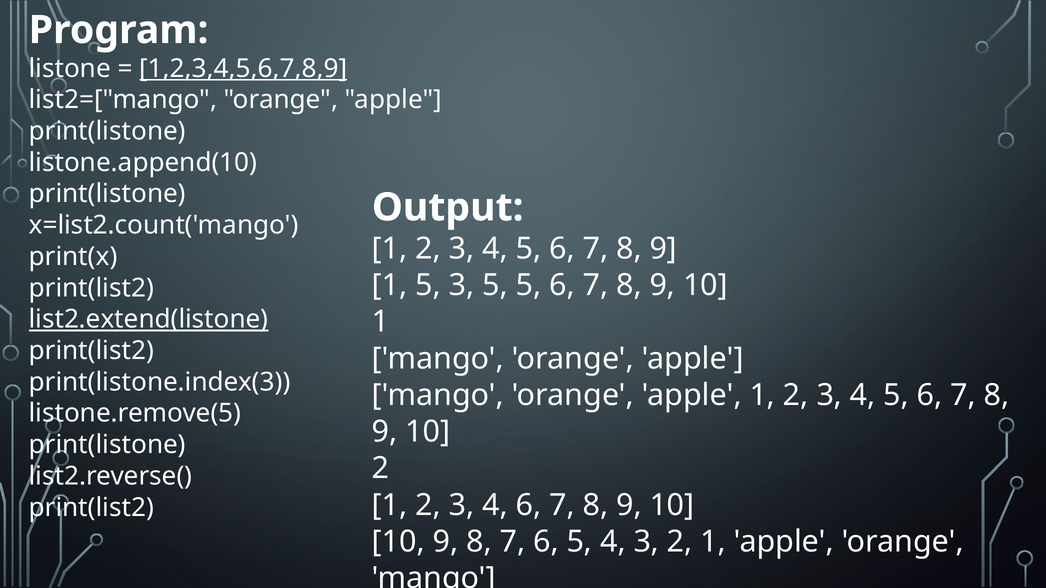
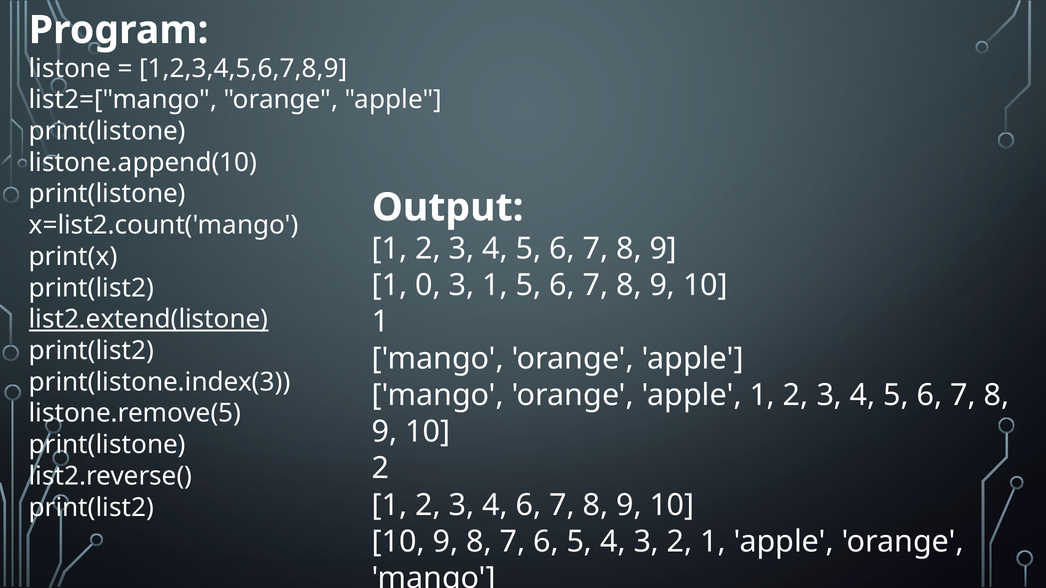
1,2,3,4,5,6,7,8,9 underline: present -> none (243, 68)
1 5: 5 -> 0 (428, 285)
3 5: 5 -> 1 (495, 285)
